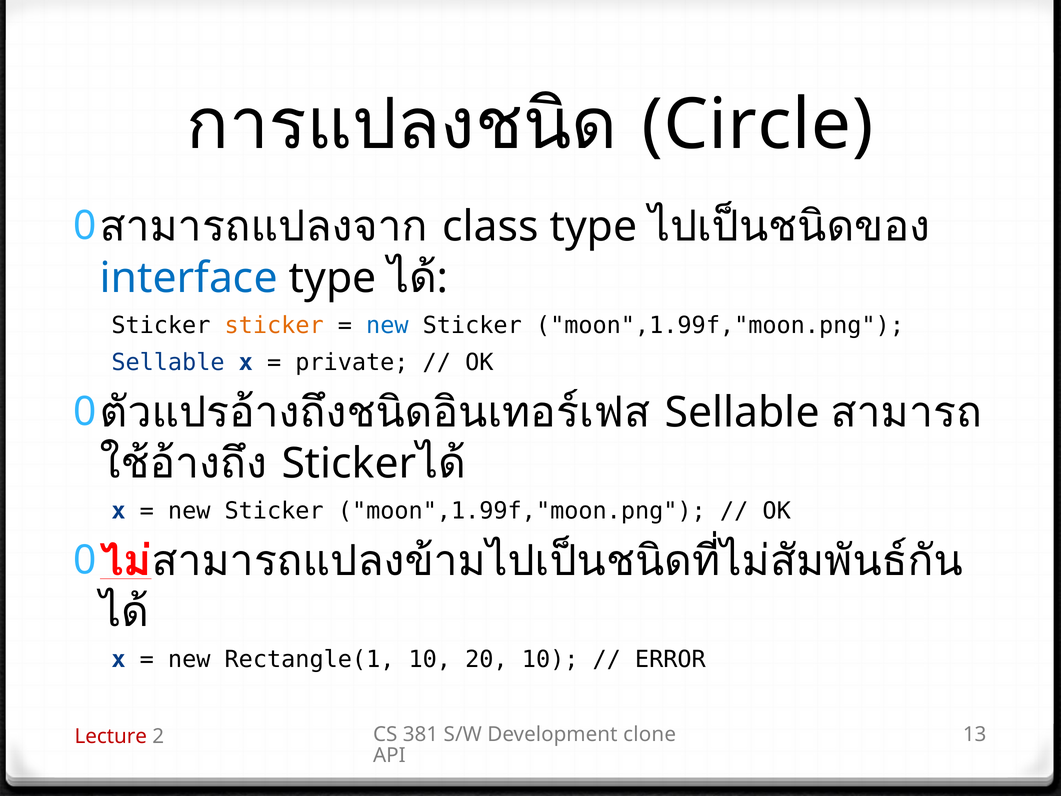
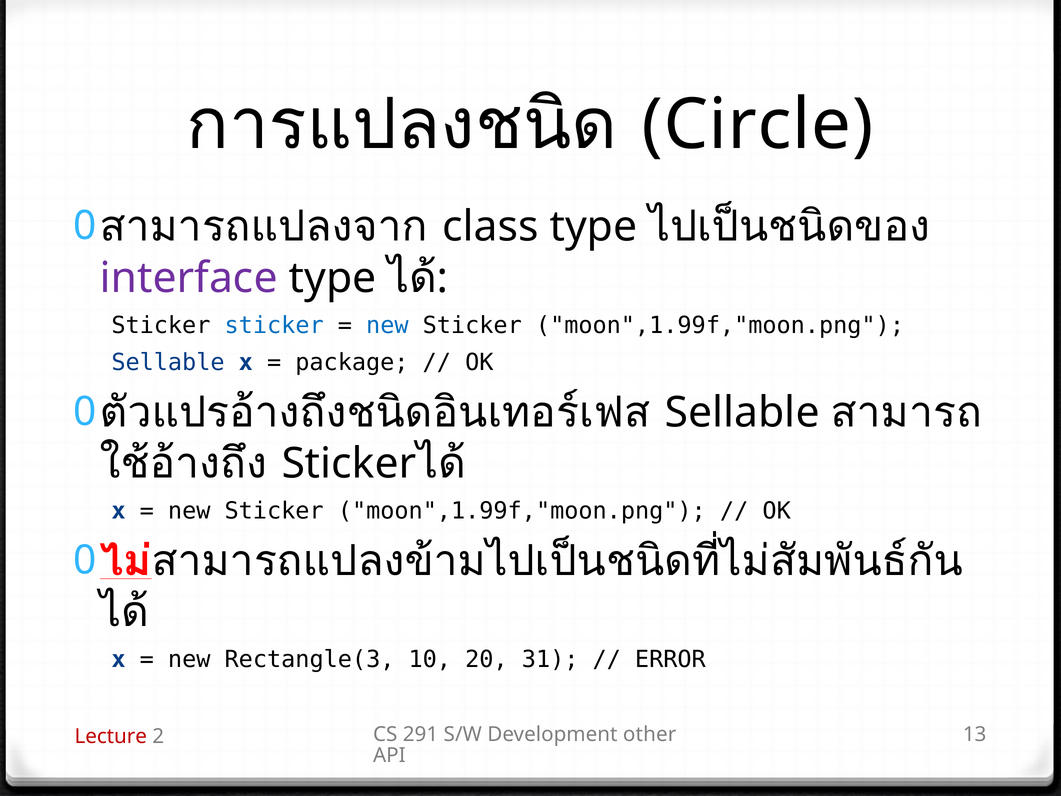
interface colour: blue -> purple (189, 278)
sticker colour: orange -> blue (274, 325)
private: private -> package (352, 362)
Rectangle(1: Rectangle(1 -> Rectangle(3 (310, 659)
20 10: 10 -> 31 (550, 659)
381: 381 -> 291 (421, 734)
clone: clone -> other (650, 734)
